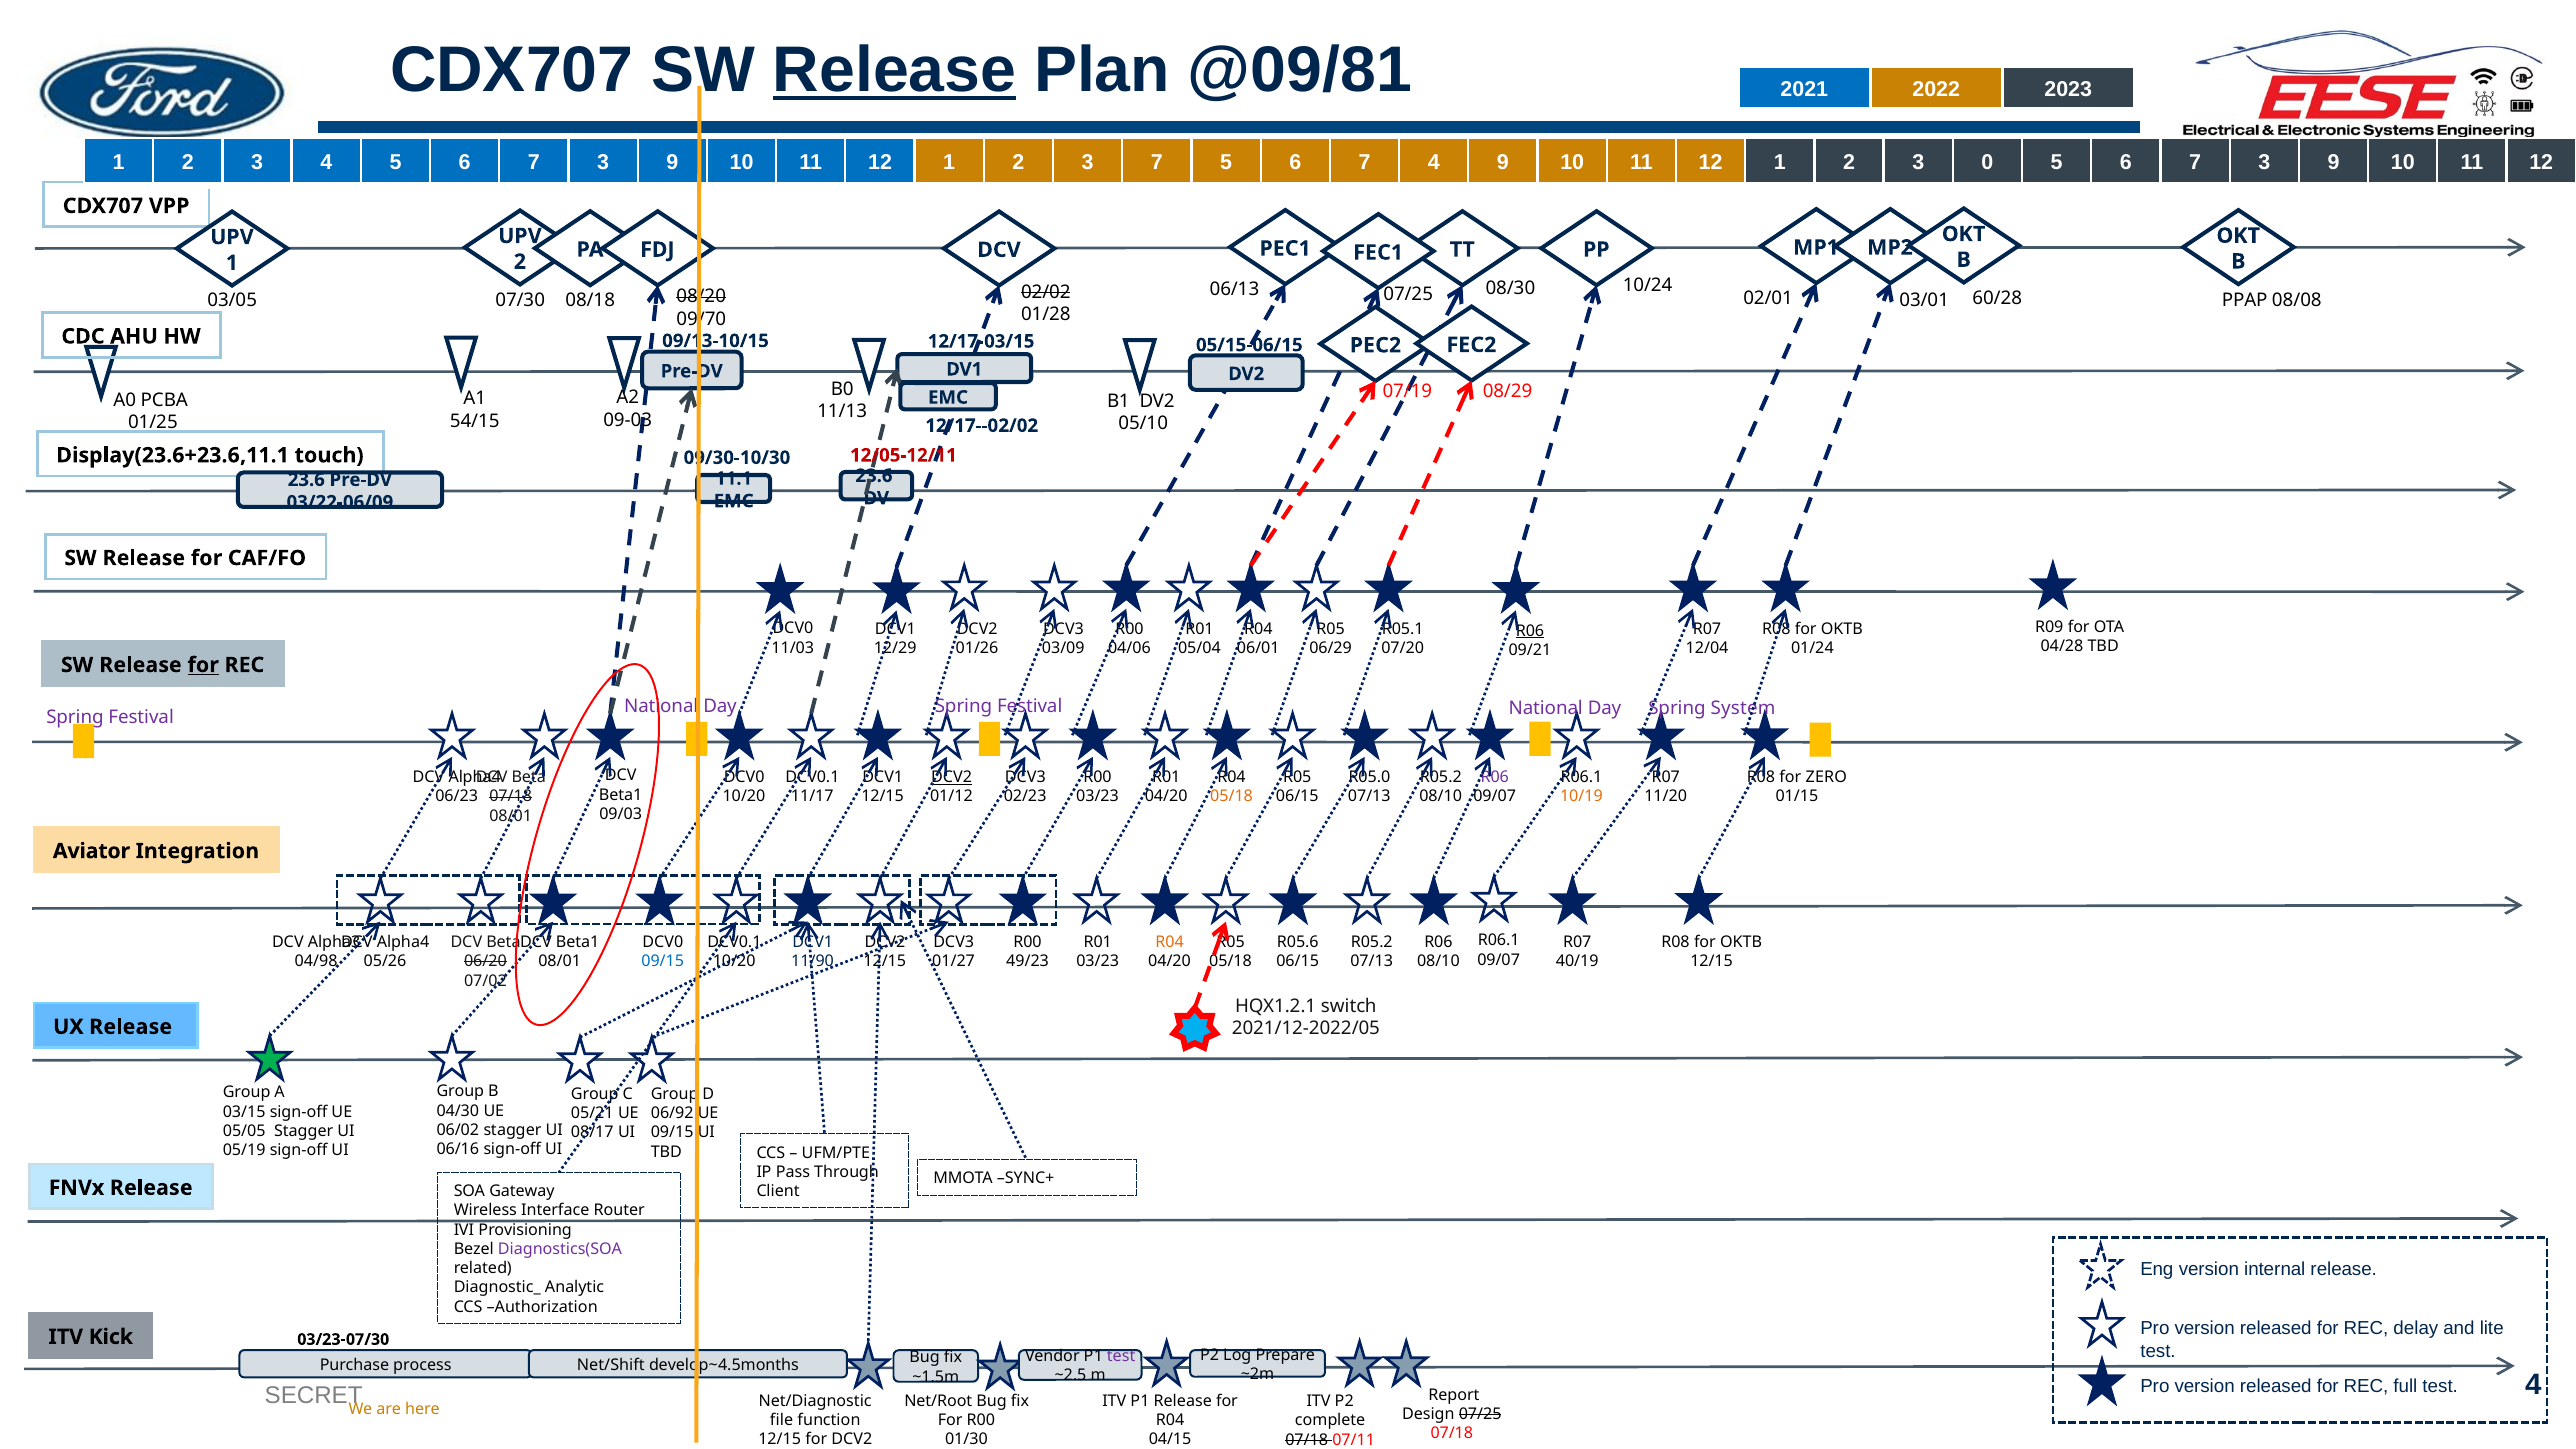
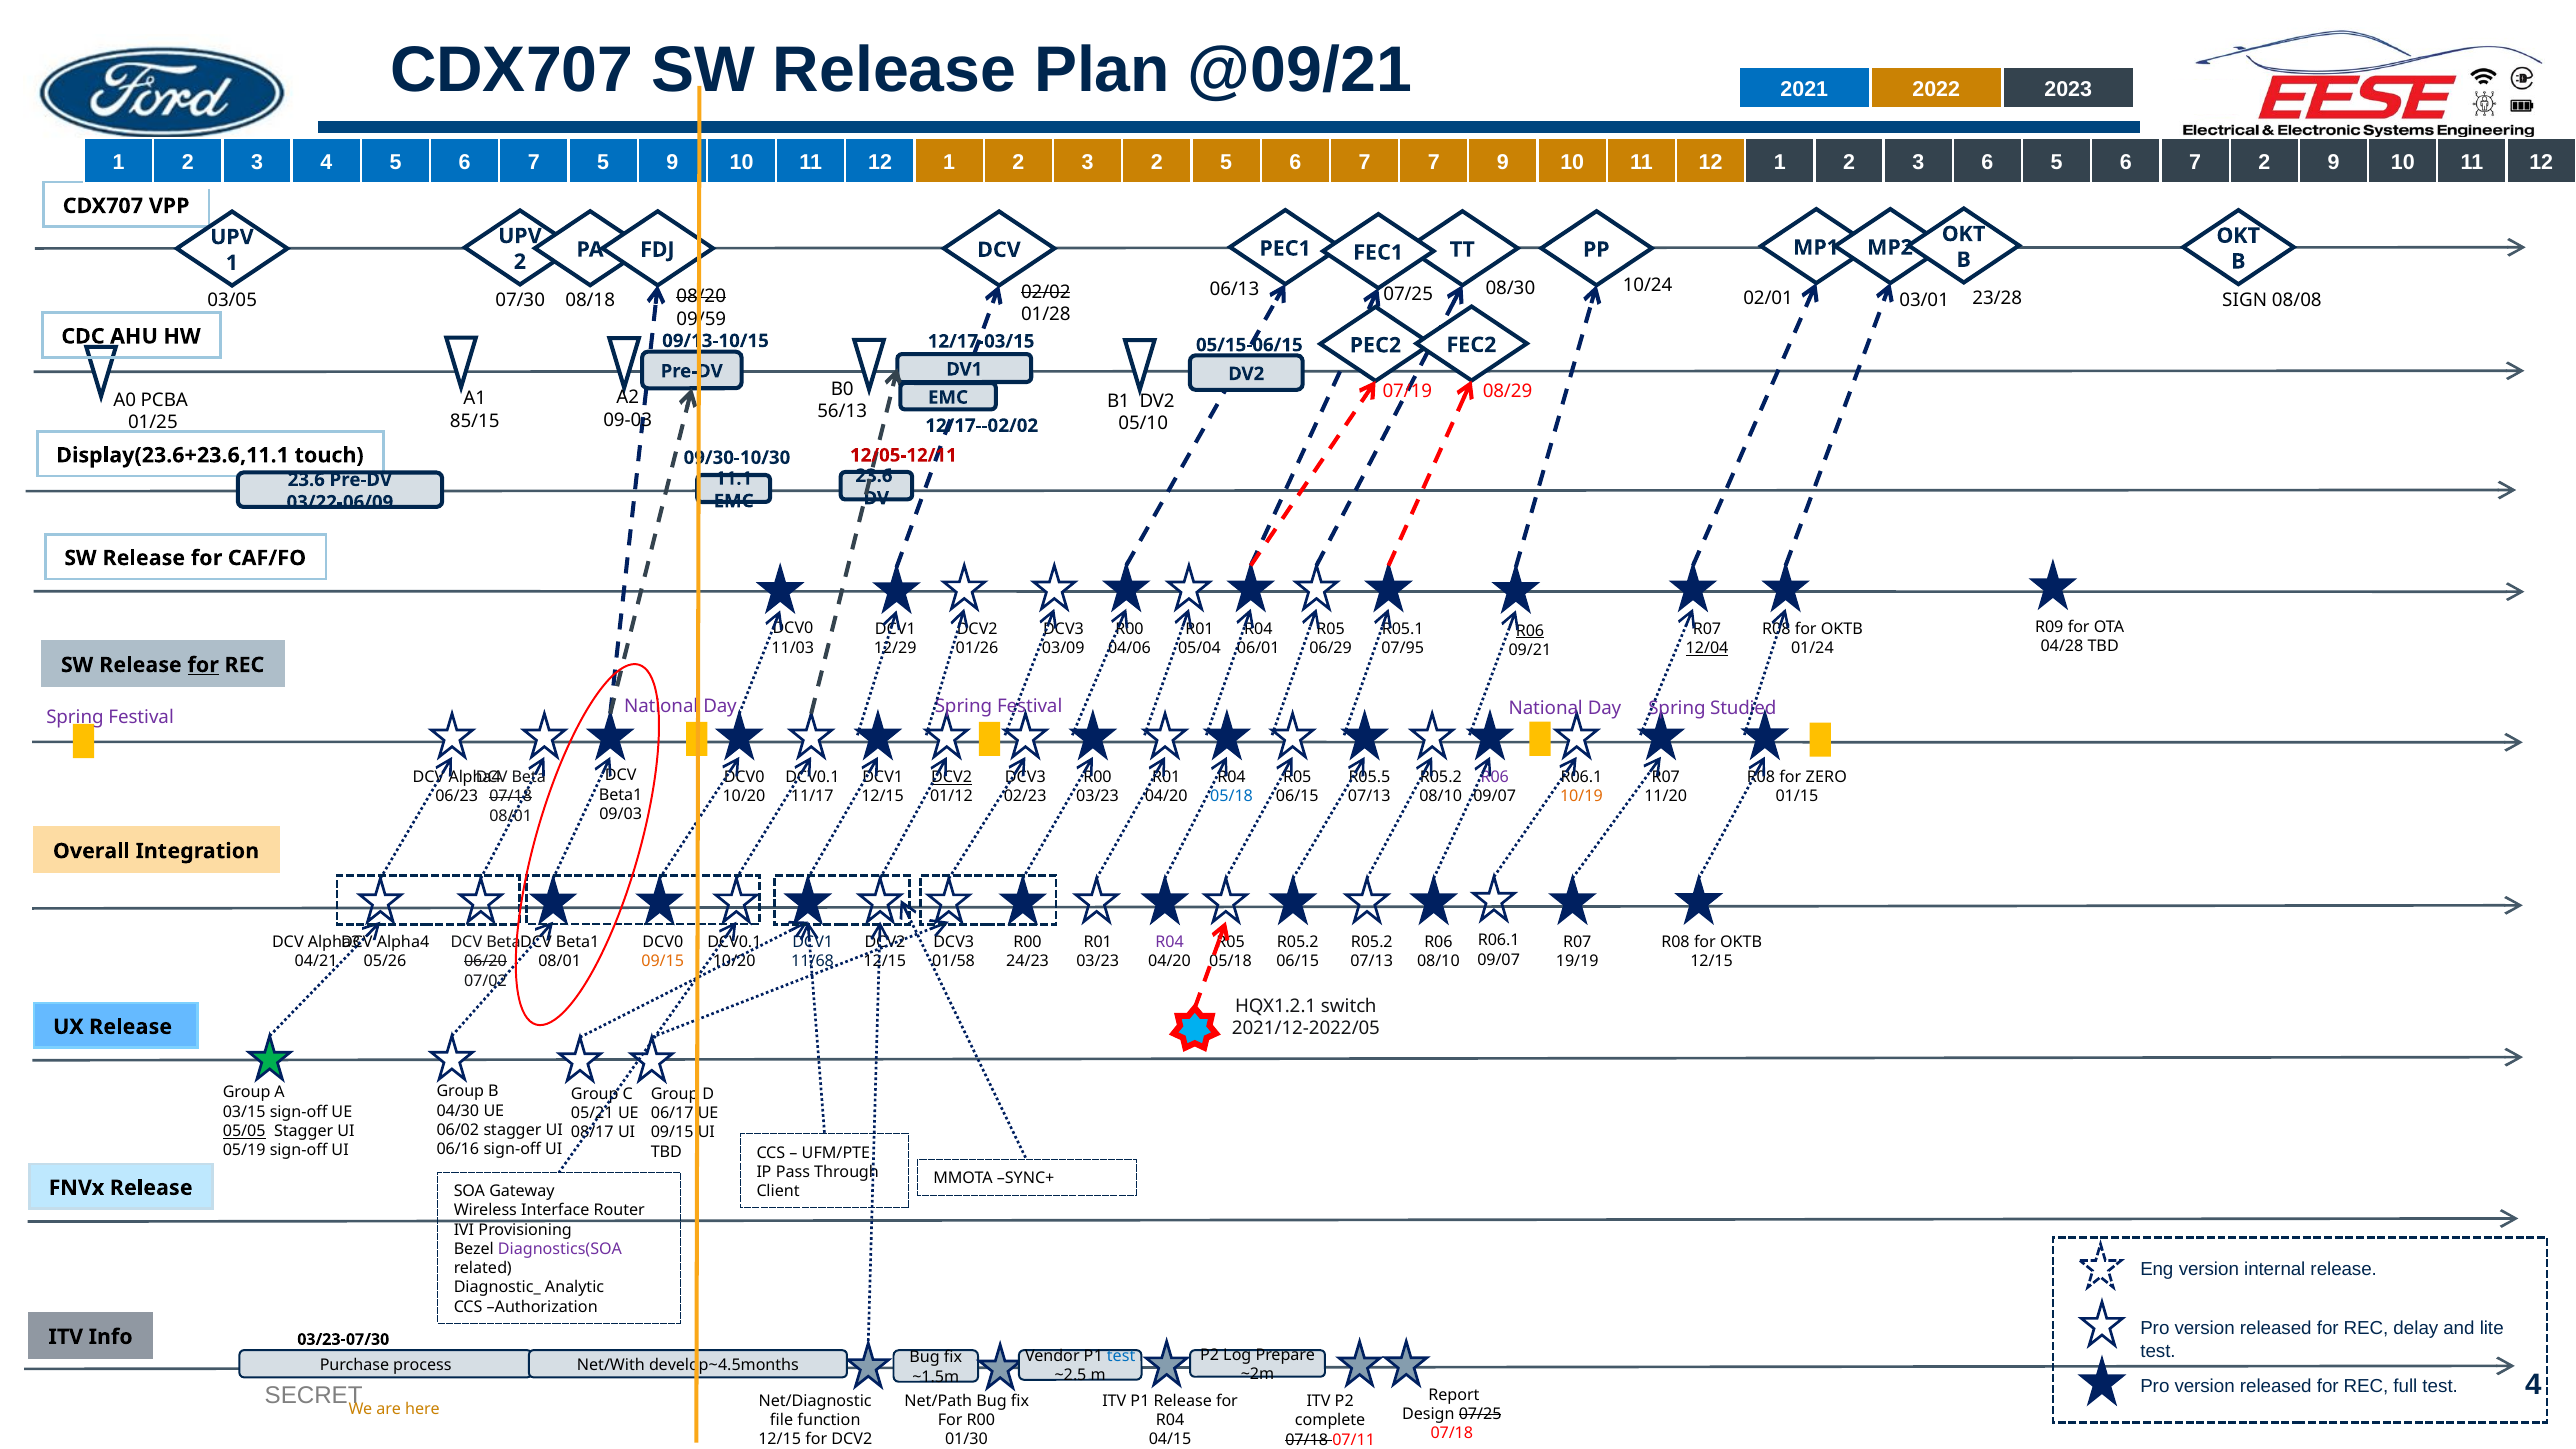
Release underline: present -> none (895, 70)
@09/81: @09/81 -> @09/21 (1300, 70)
3: 3 -> 5 (603, 162)
3 7: 7 -> 2 (1157, 162)
7 4: 4 -> 7 (1434, 162)
3 0: 0 -> 6 (1987, 162)
3: 3 -> 2 (2264, 162)
60/28: 60/28 -> 23/28 (1997, 299)
PPAP: PPAP -> SIGN (2245, 300)
09/70: 09/70 -> 09/59 (701, 319)
11/13: 11/13 -> 56/13 (842, 412)
54/15: 54/15 -> 85/15 (475, 421)
12/04 underline: none -> present (1707, 648)
07/20: 07/20 -> 07/95 (1403, 649)
System: System -> Studied (1743, 708)
R05.0: R05.0 -> R05.5 (1369, 777)
05/18 colour: orange -> blue (1232, 797)
Aviator: Aviator -> Overall (91, 851)
R04 colour: orange -> purple (1170, 942)
R05.6: R05.6 -> R05.2 (1298, 942)
04/98: 04/98 -> 04/21 (316, 961)
09/15 colour: blue -> orange (663, 961)
11/90: 11/90 -> 11/68 (813, 961)
01/27: 01/27 -> 01/58 (954, 961)
49/23: 49/23 -> 24/23 (1028, 961)
40/19: 40/19 -> 19/19 (1577, 961)
06/92: 06/92 -> 06/17 (672, 1113)
05/05 underline: none -> present (244, 1131)
Kick: Kick -> Info (111, 1337)
test colour: purple -> blue (1121, 1356)
Net/Shift: Net/Shift -> Net/With (611, 1365)
Net/Root: Net/Root -> Net/Path (938, 1401)
